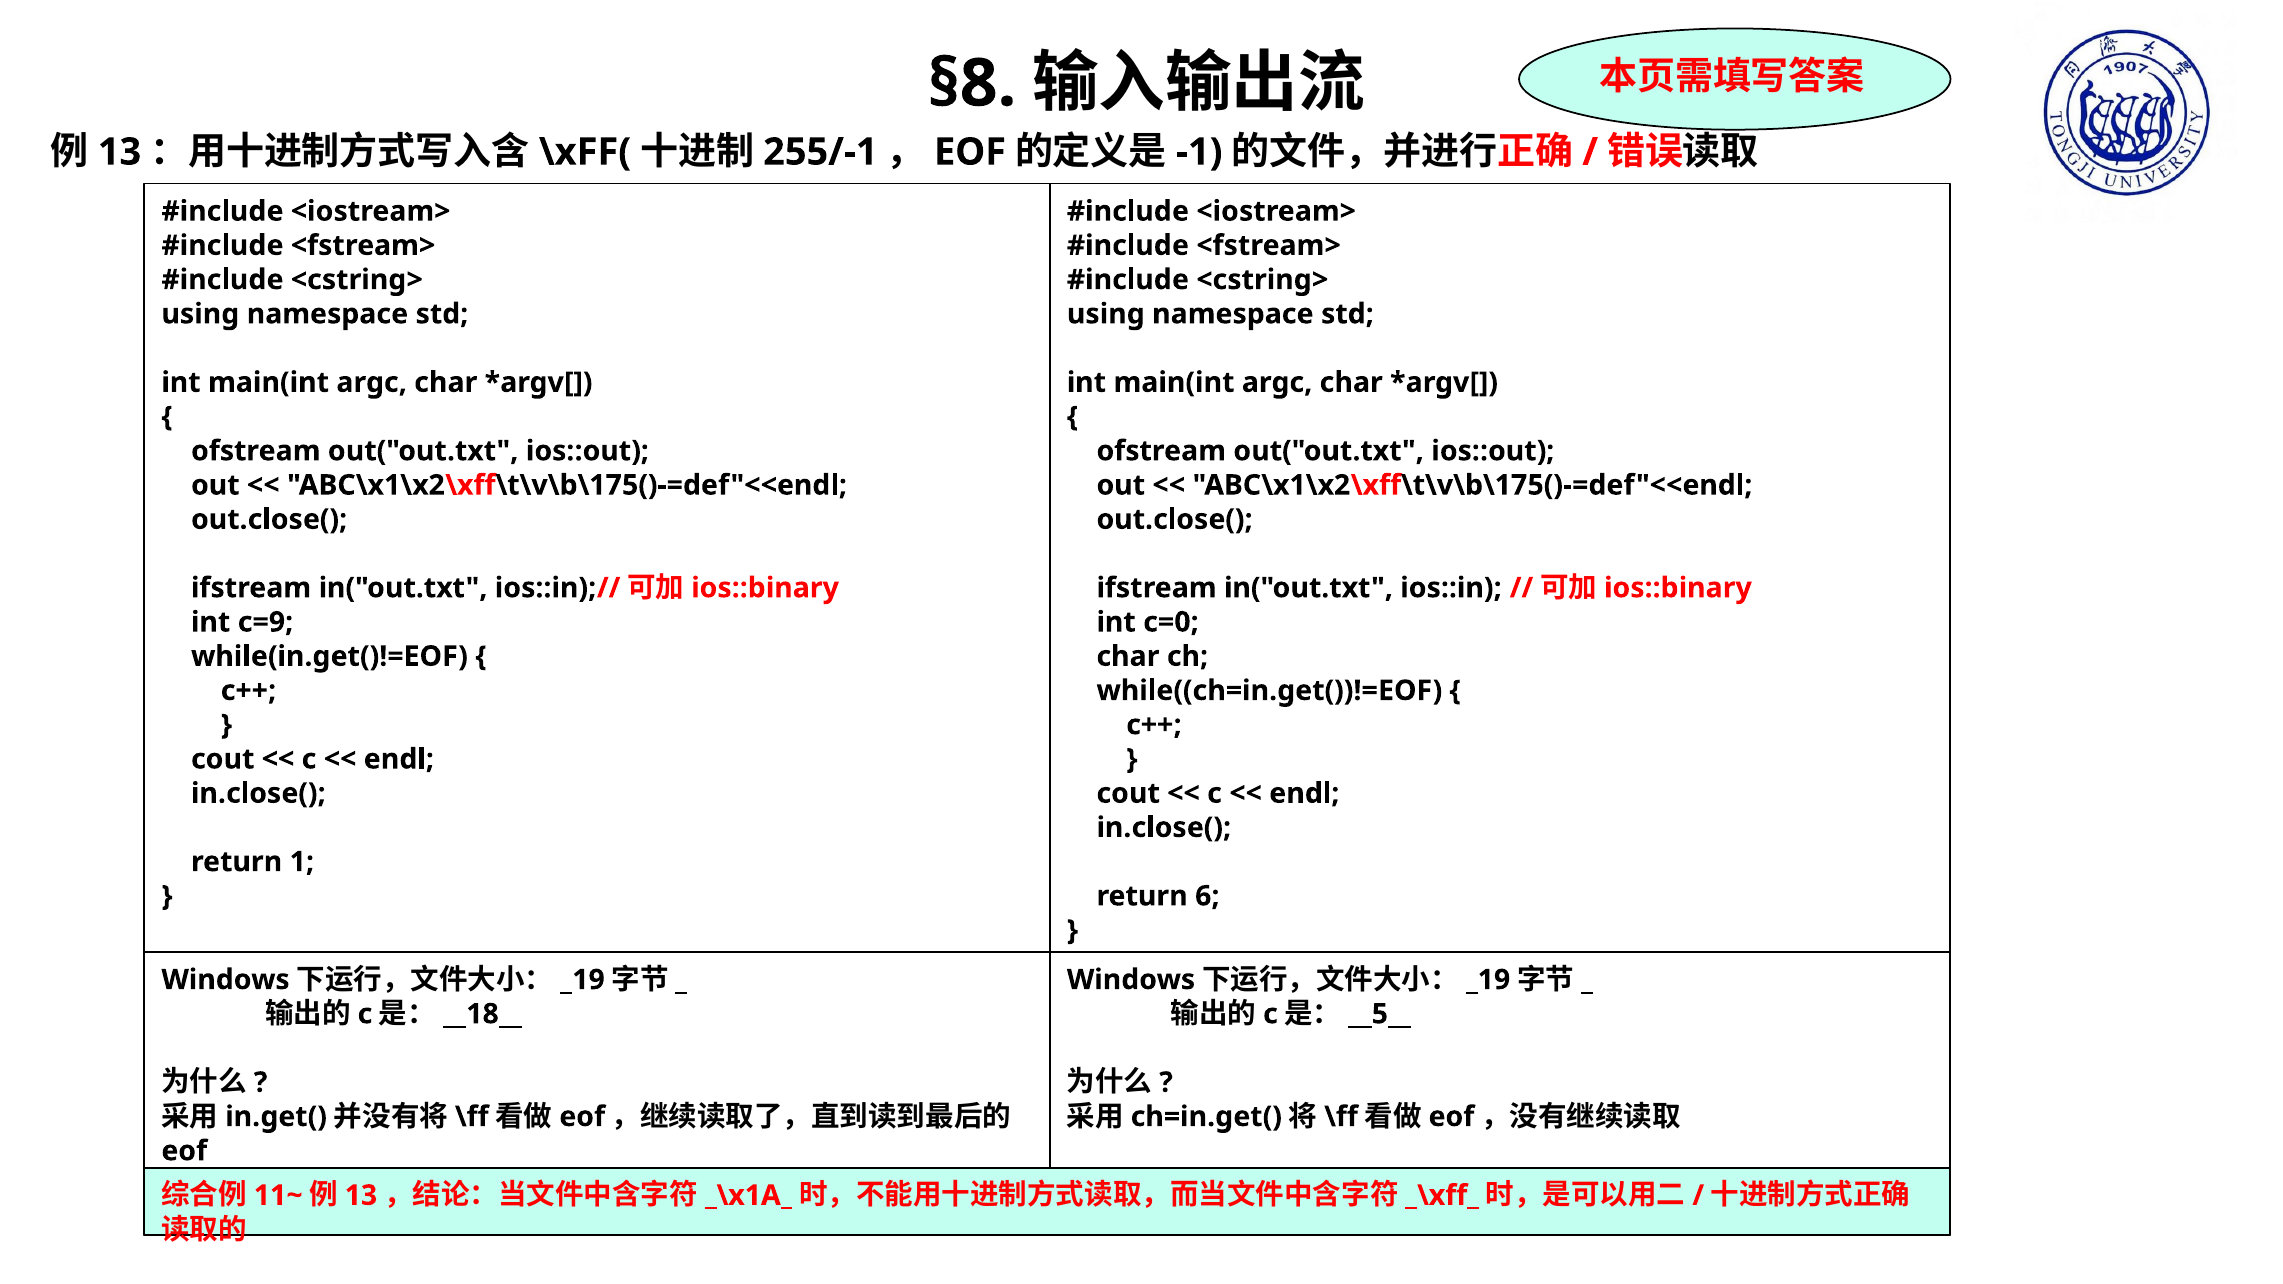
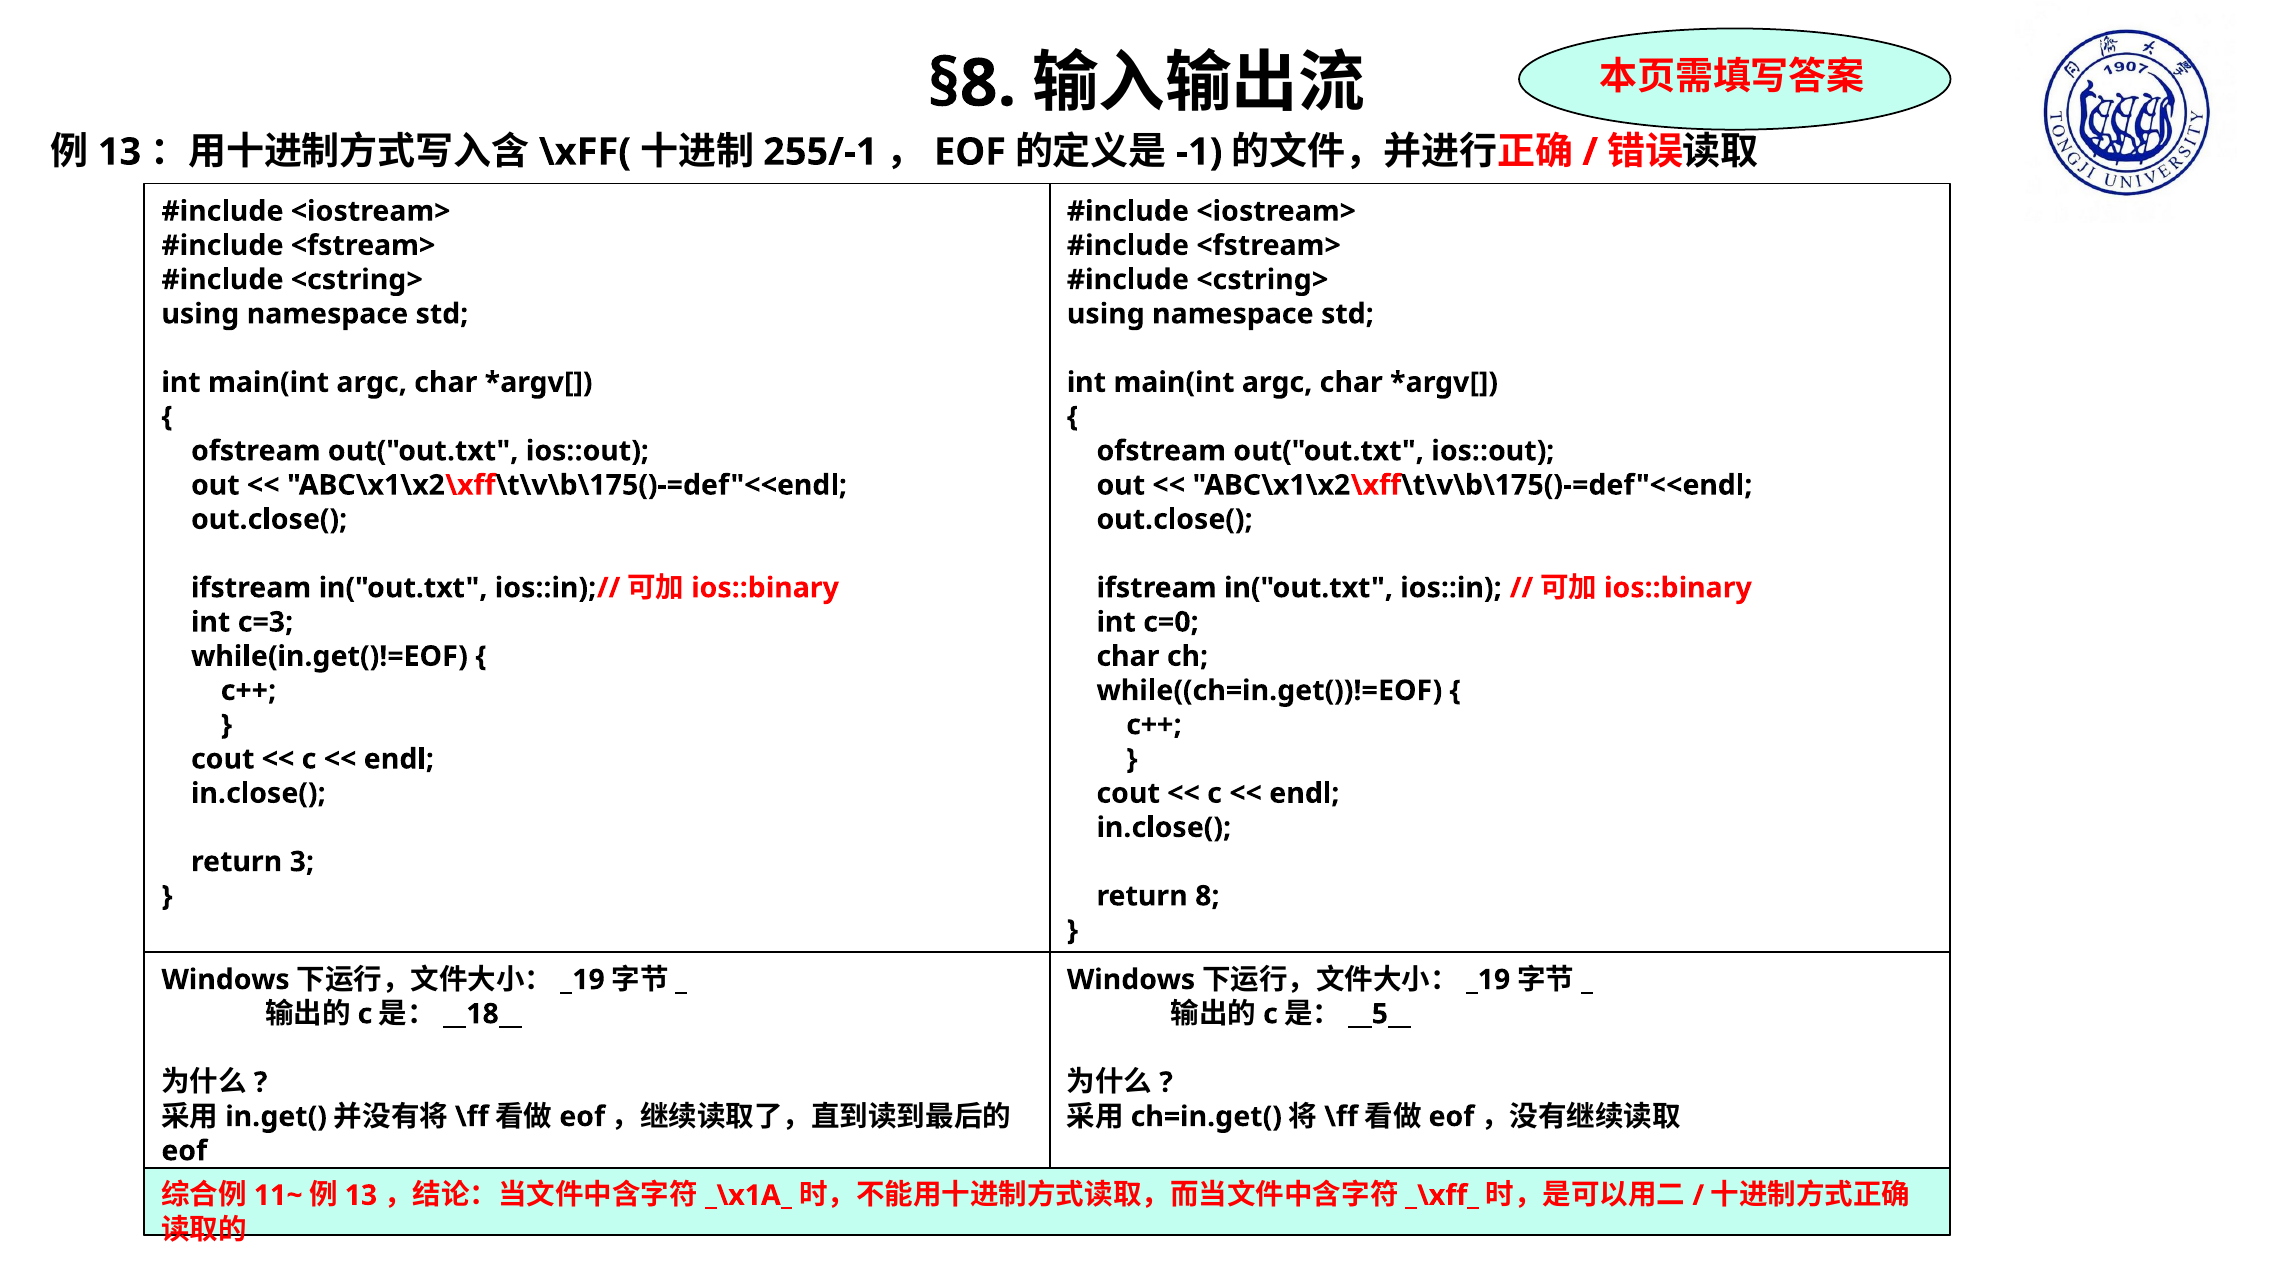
c=9: c=9 -> c=3 (266, 622)
1: 1 -> 3 (302, 862)
6: 6 -> 8 (1207, 896)
